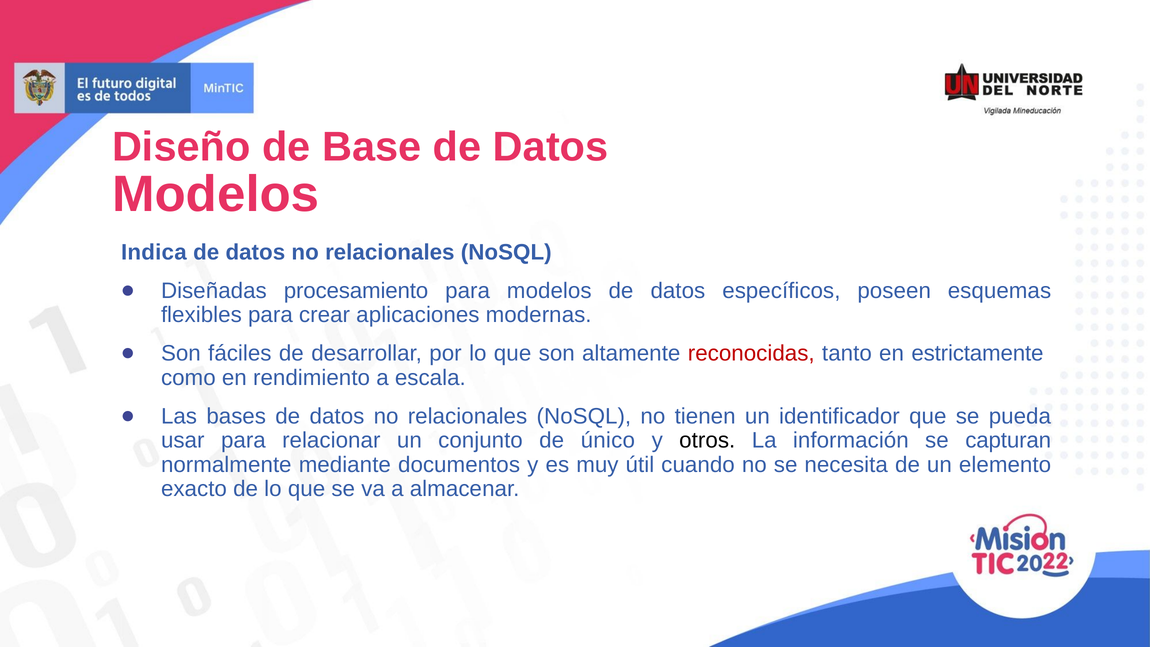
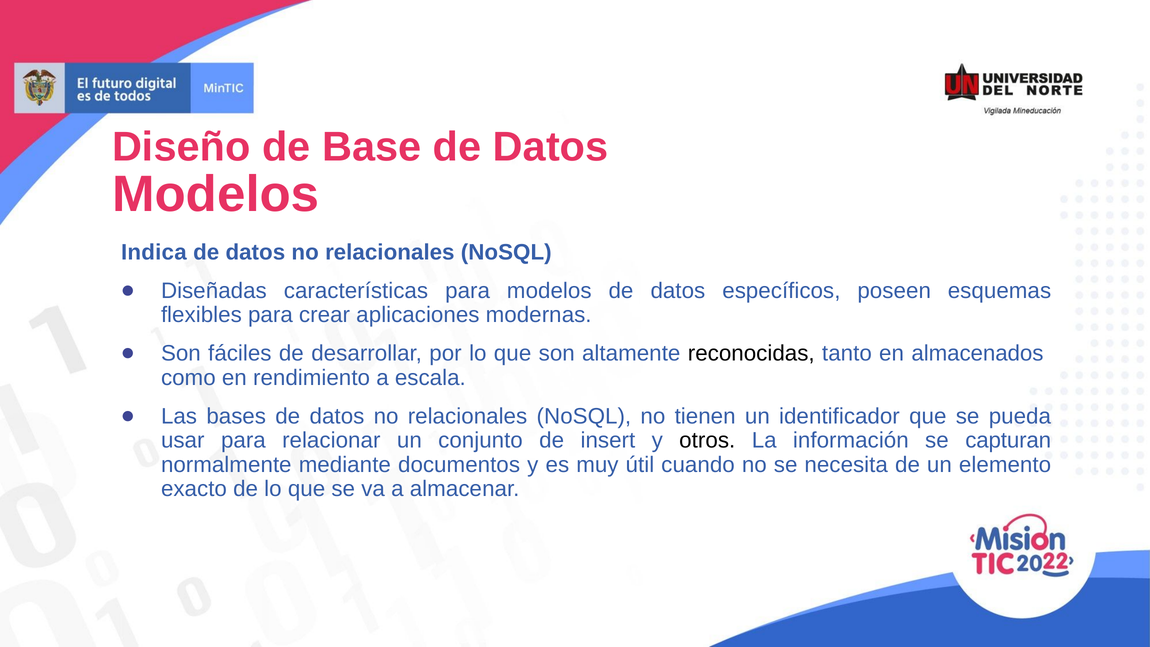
procesamiento: procesamiento -> características (356, 291)
reconocidas colour: red -> black (751, 353)
estrictamente: estrictamente -> almacenados (977, 353)
único: único -> insert (608, 440)
